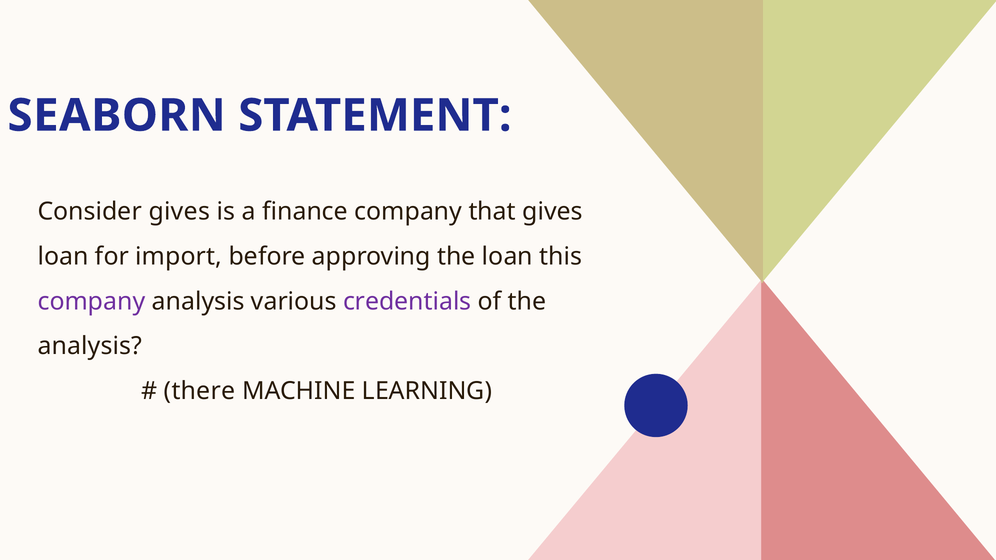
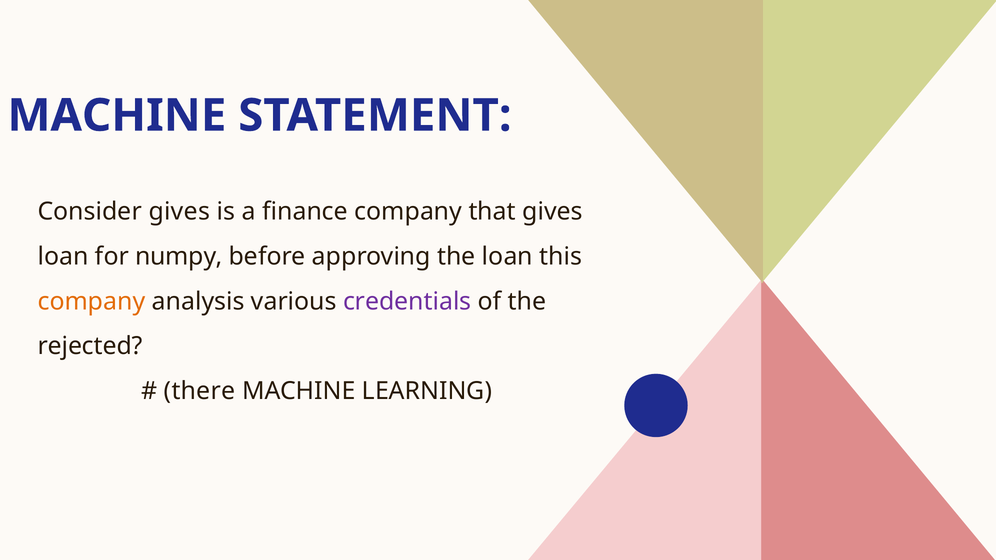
SEABORN: SEABORN -> MACHINE (117, 116)
import: import -> numpy (179, 257)
company colour: purple -> orange (92, 301)
analysis: analysis -> rejected (90, 346)
